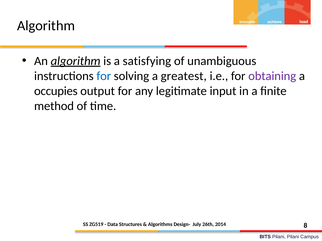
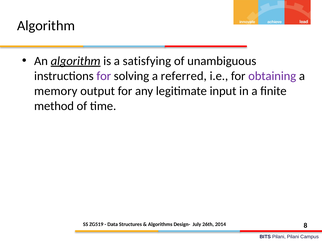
for colour: blue -> purple (104, 76)
greatest: greatest -> referred (184, 76)
occupies: occupies -> memory (56, 91)
